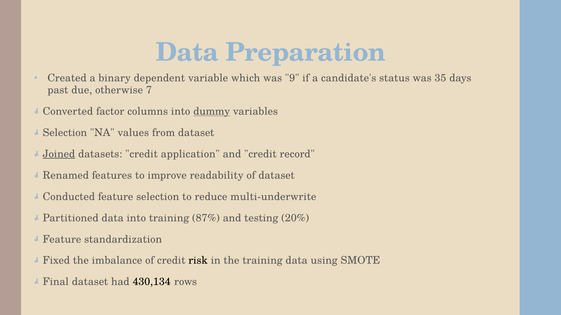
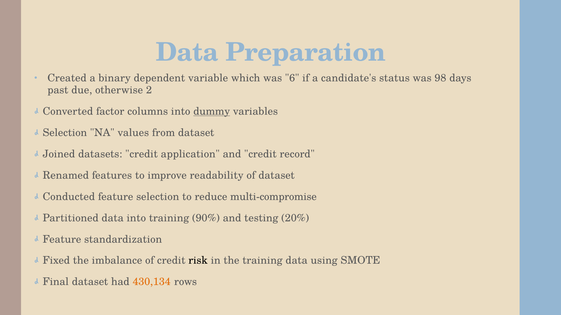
9: 9 -> 6 (292, 78)
35: 35 -> 98 (440, 78)
7: 7 -> 2 (149, 90)
Joined underline: present -> none (59, 154)
multi-underwrite: multi-underwrite -> multi-compromise (273, 197)
87%: 87% -> 90% (206, 218)
430,134 colour: black -> orange (152, 282)
